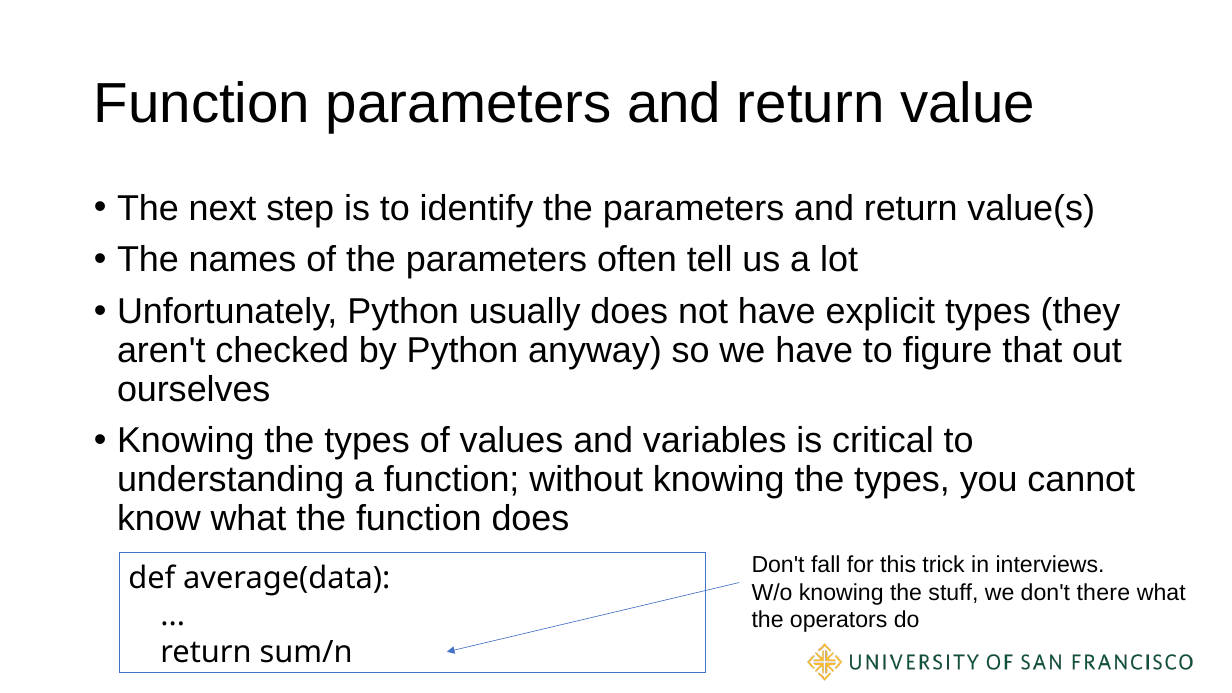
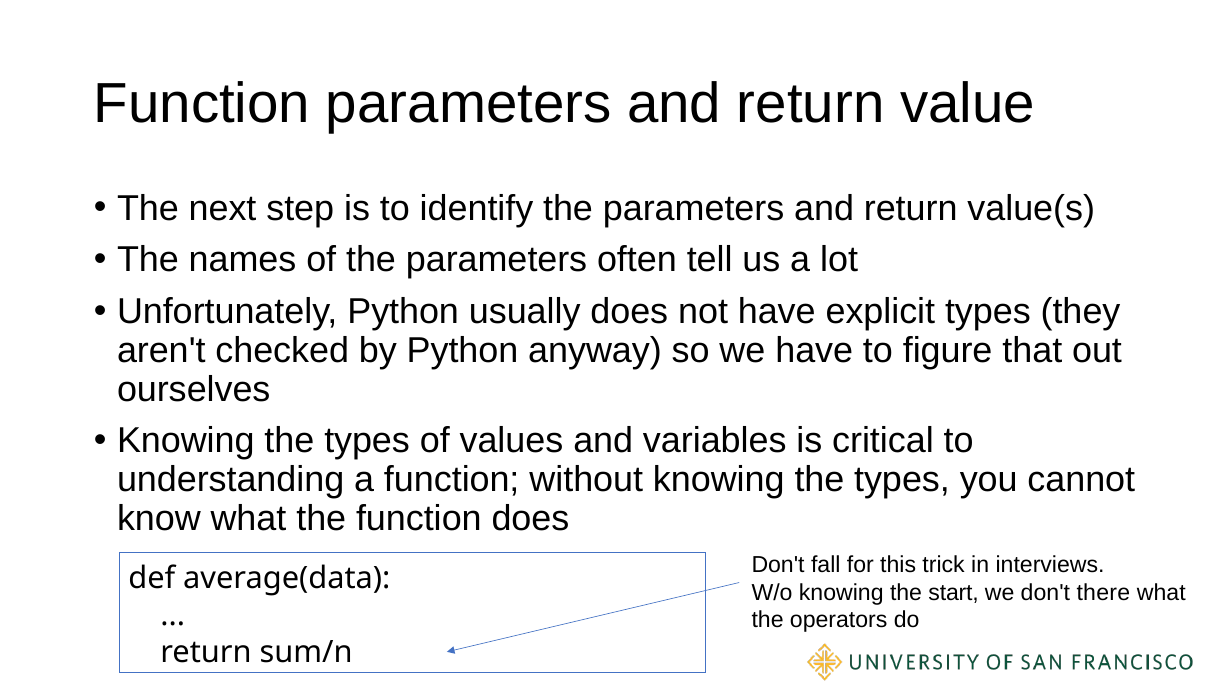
stuff: stuff -> start (954, 592)
